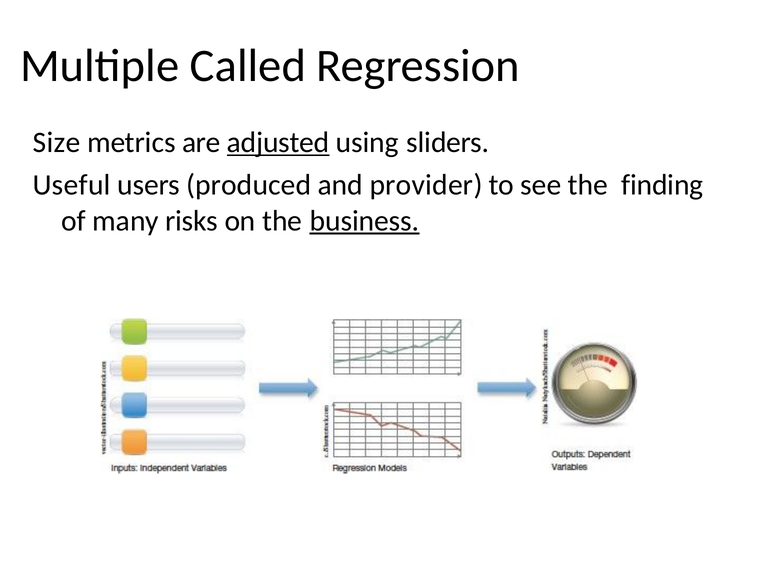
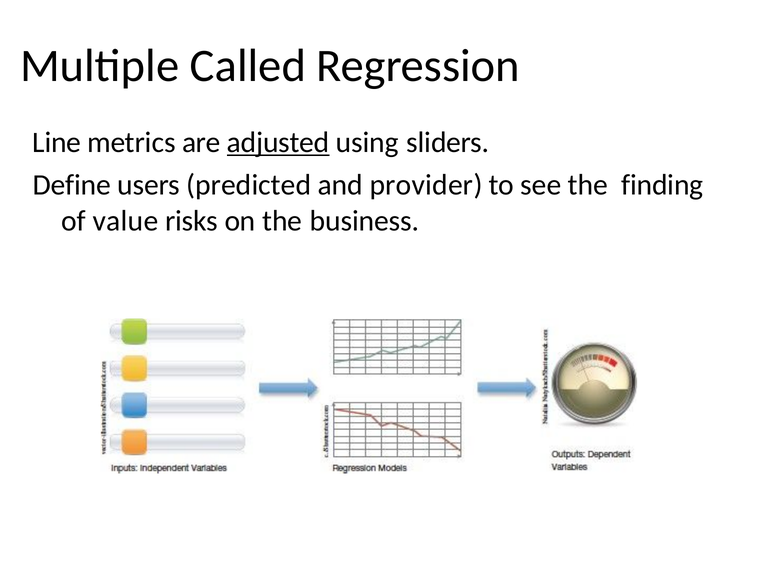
Size: Size -> Line (57, 142)
Useful: Useful -> Define (72, 185)
produced: produced -> predicted (249, 185)
many: many -> value (125, 221)
business underline: present -> none (364, 221)
